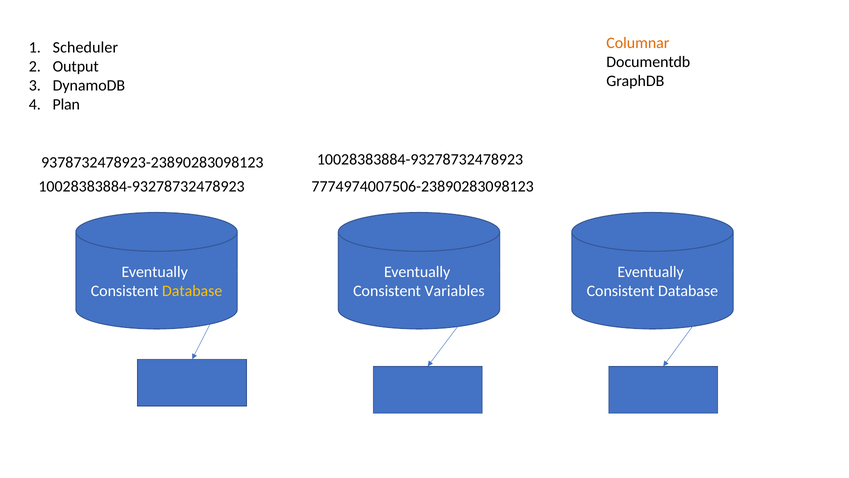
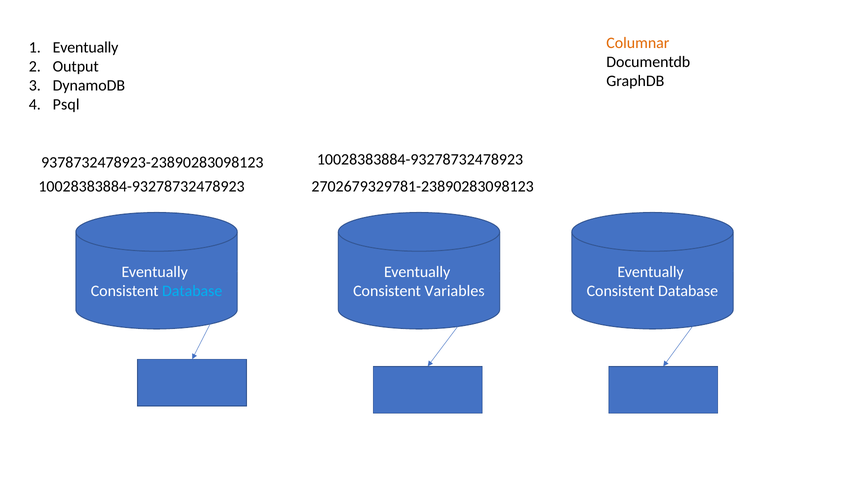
Scheduler: Scheduler -> Eventually (86, 47)
Plan: Plan -> Psql (66, 105)
7774974007506-23890283098123: 7774974007506-23890283098123 -> 2702679329781-23890283098123 (423, 186)
Database colour: yellow -> light blue (192, 291)
